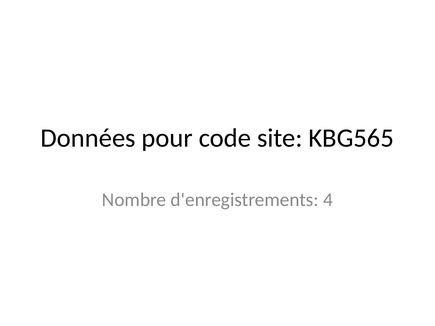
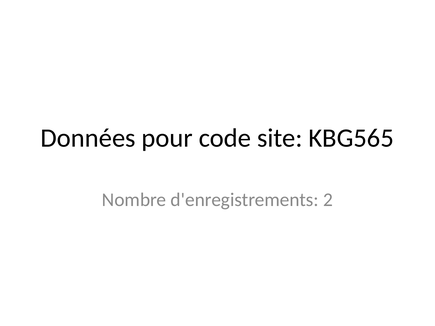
4: 4 -> 2 (328, 200)
